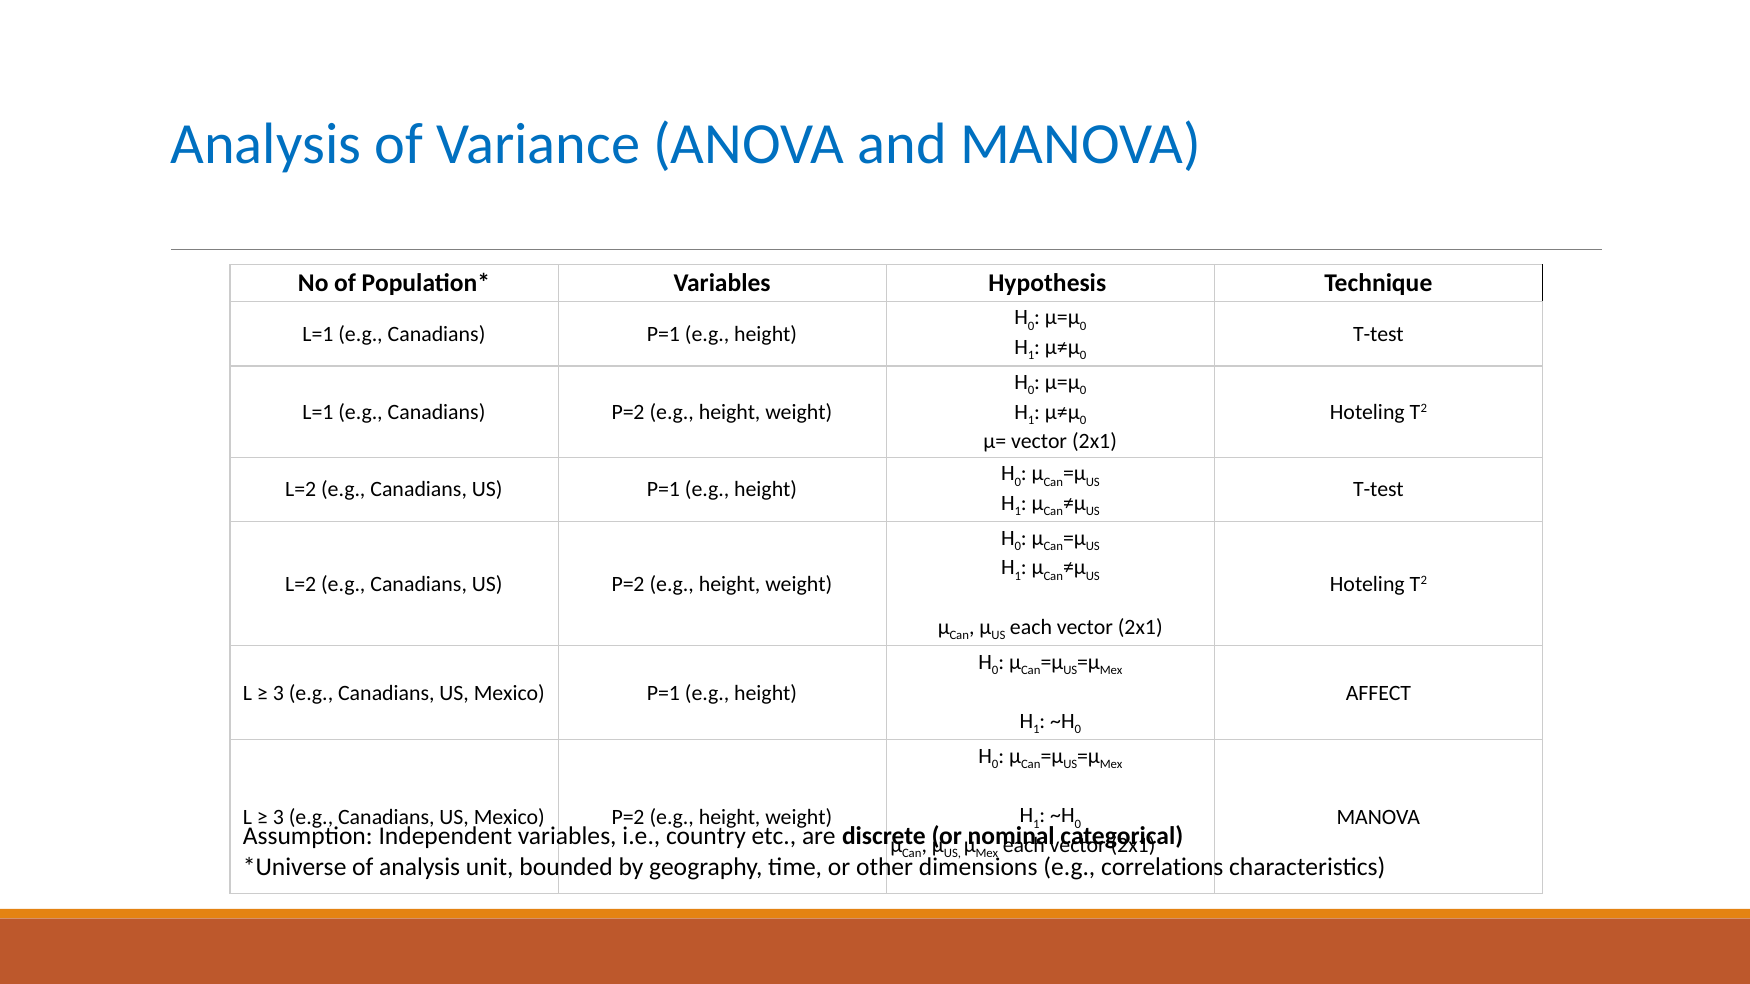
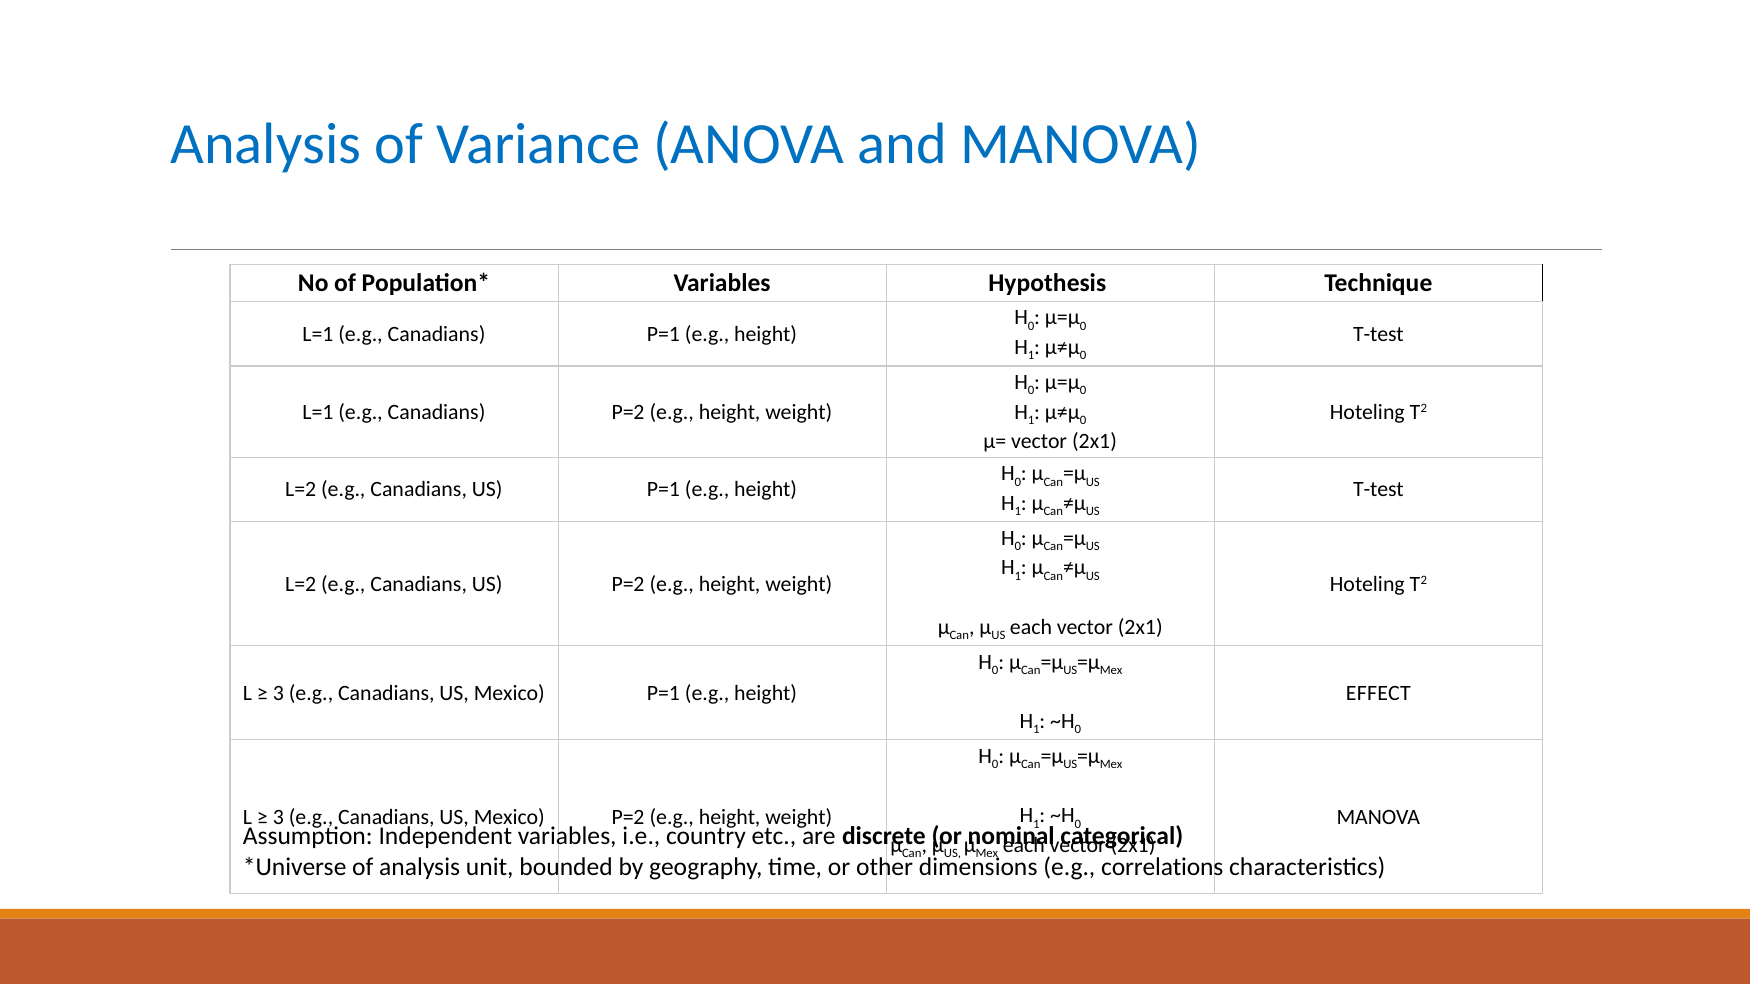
AFFECT: AFFECT -> EFFECT (1378, 693)
